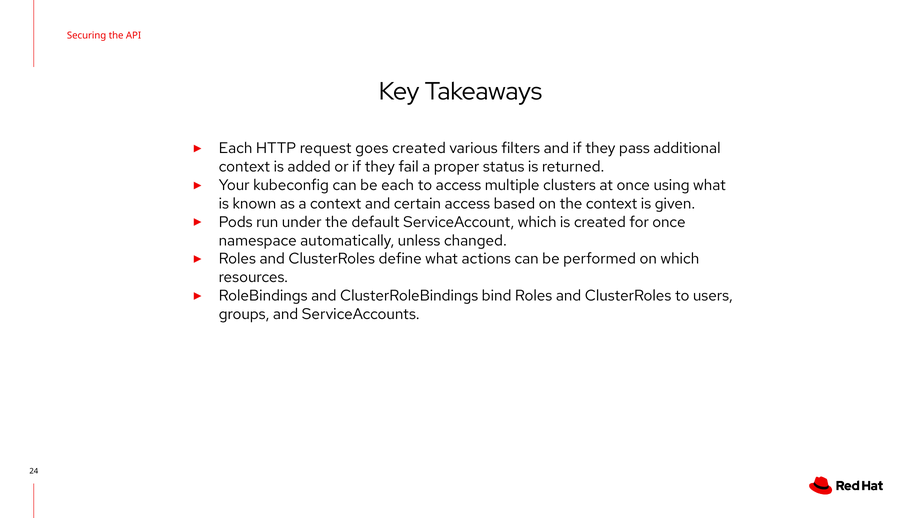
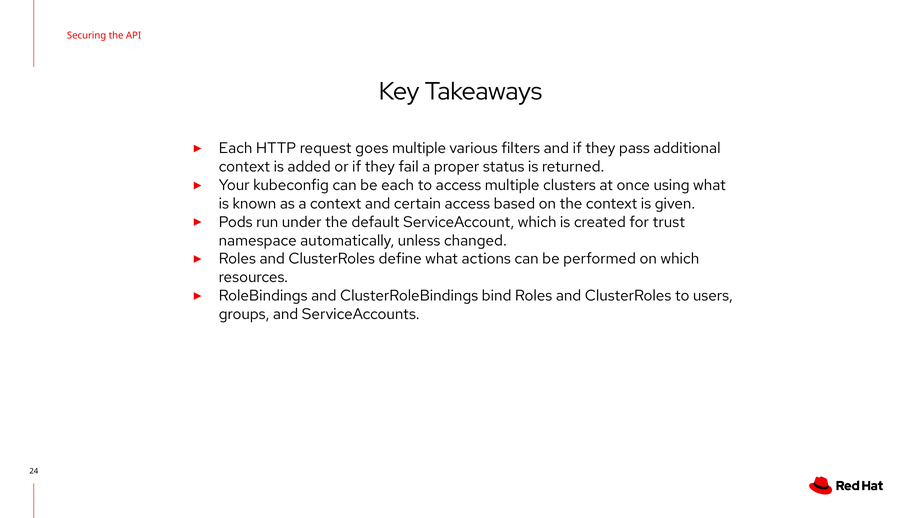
goes created: created -> multiple (419, 148)
for once: once -> trust (669, 222)
